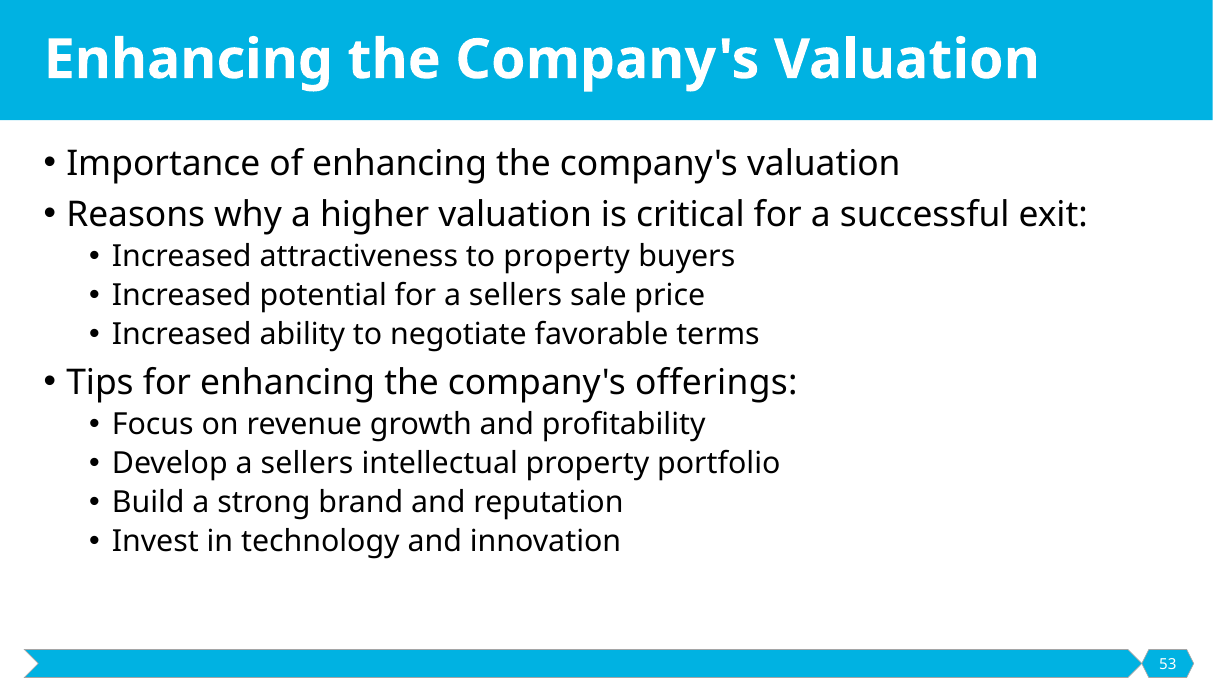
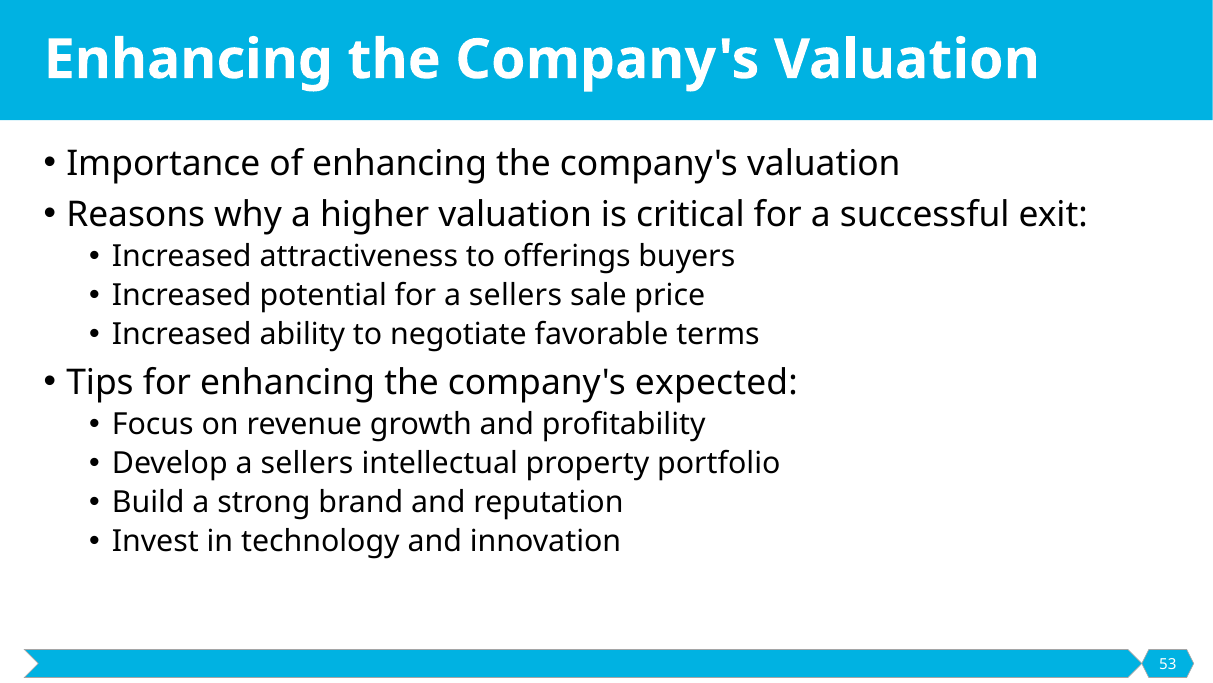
to property: property -> offerings (567, 256)
offerings: offerings -> expected (716, 382)
